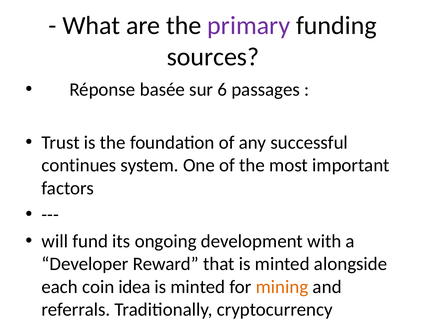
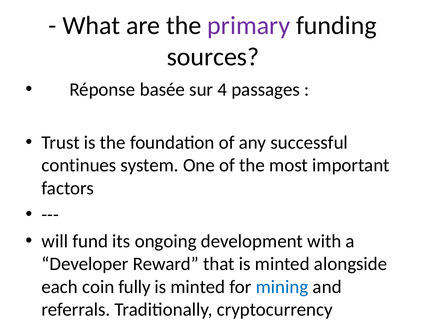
6: 6 -> 4 (222, 89)
idea: idea -> fully (134, 286)
mining colour: orange -> blue (282, 286)
